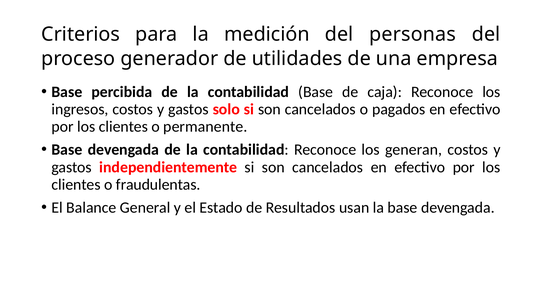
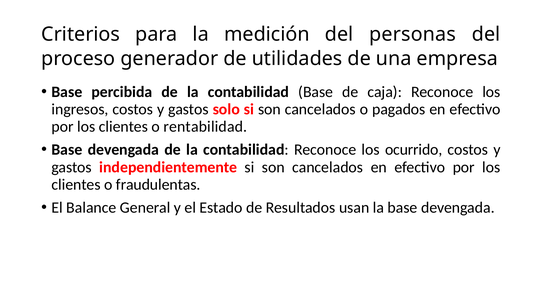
permanente: permanente -> rentabilidad (205, 127)
generan: generan -> ocurrido (414, 150)
